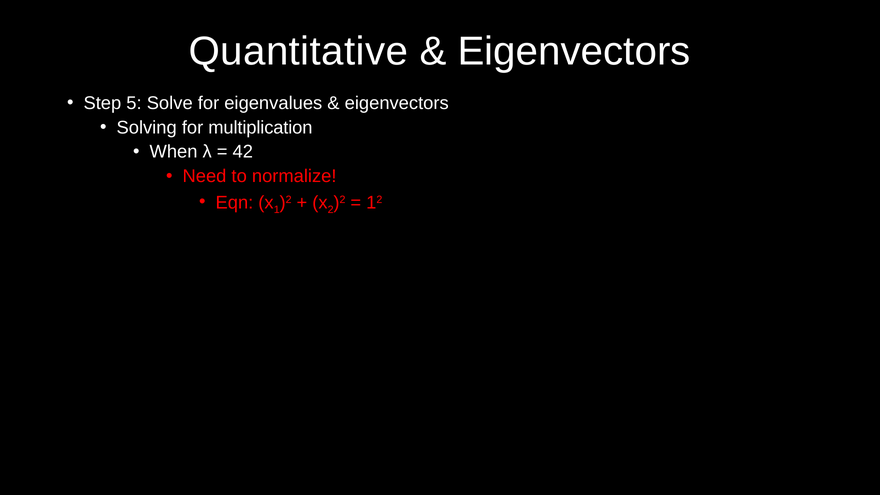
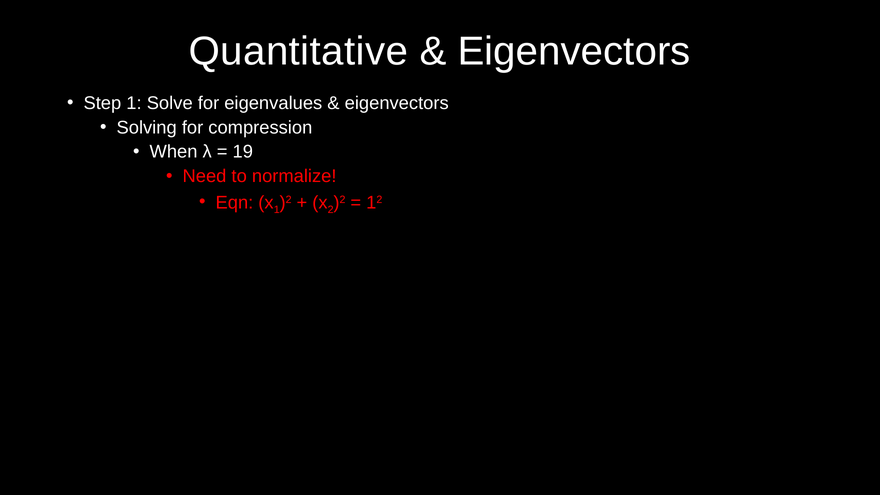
Step 5: 5 -> 1 (134, 103)
multiplication: multiplication -> compression (260, 127)
42: 42 -> 19 (243, 152)
